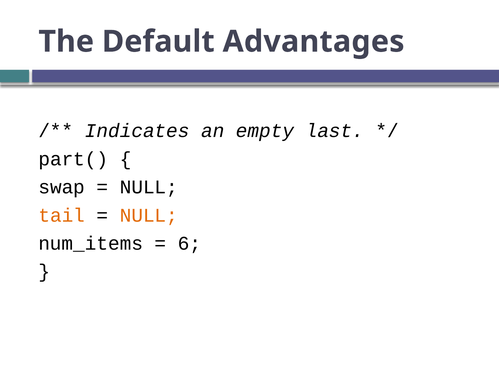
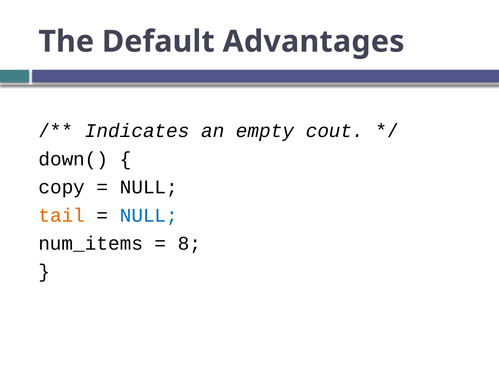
last: last -> cout (335, 131)
part(: part( -> down( (73, 159)
swap: swap -> copy (62, 187)
NULL colour: orange -> blue (149, 215)
6: 6 -> 8 (189, 244)
